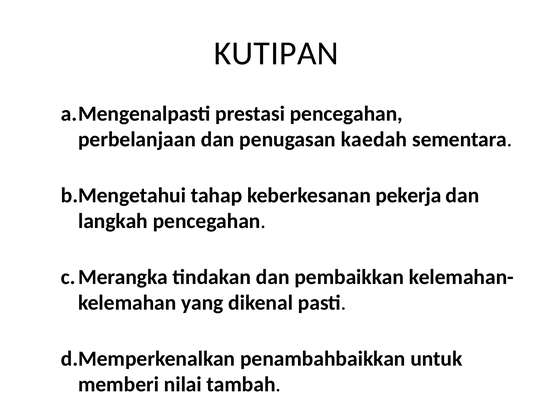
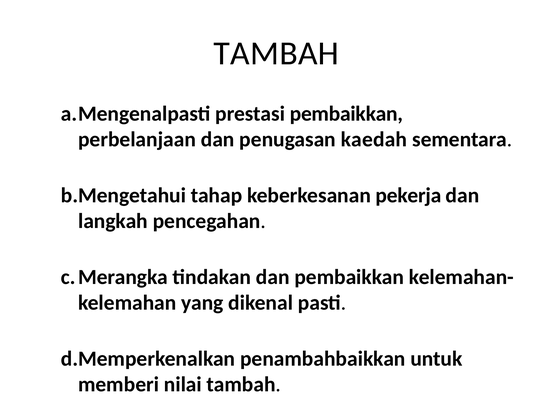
KUTIPAN: KUTIPAN -> TAMBAH (276, 54)
prestasi pencegahan: pencegahan -> pembaikkan (346, 114)
